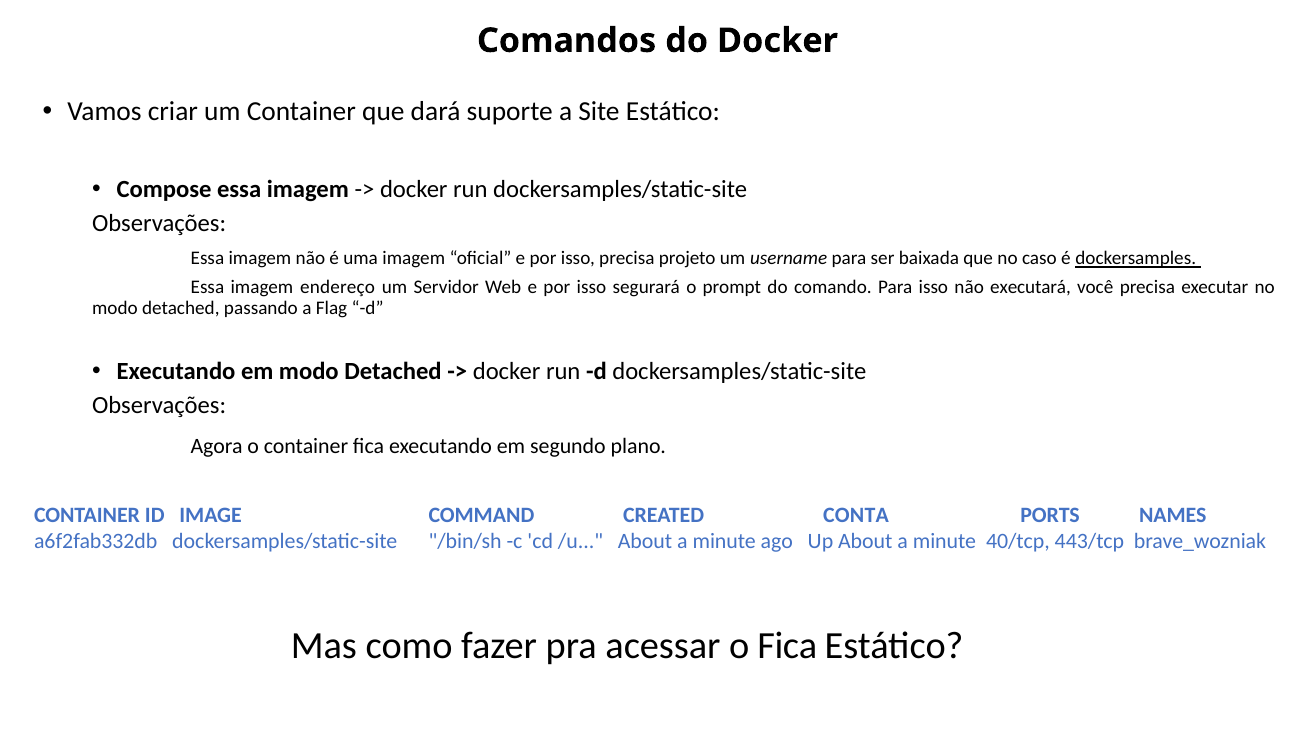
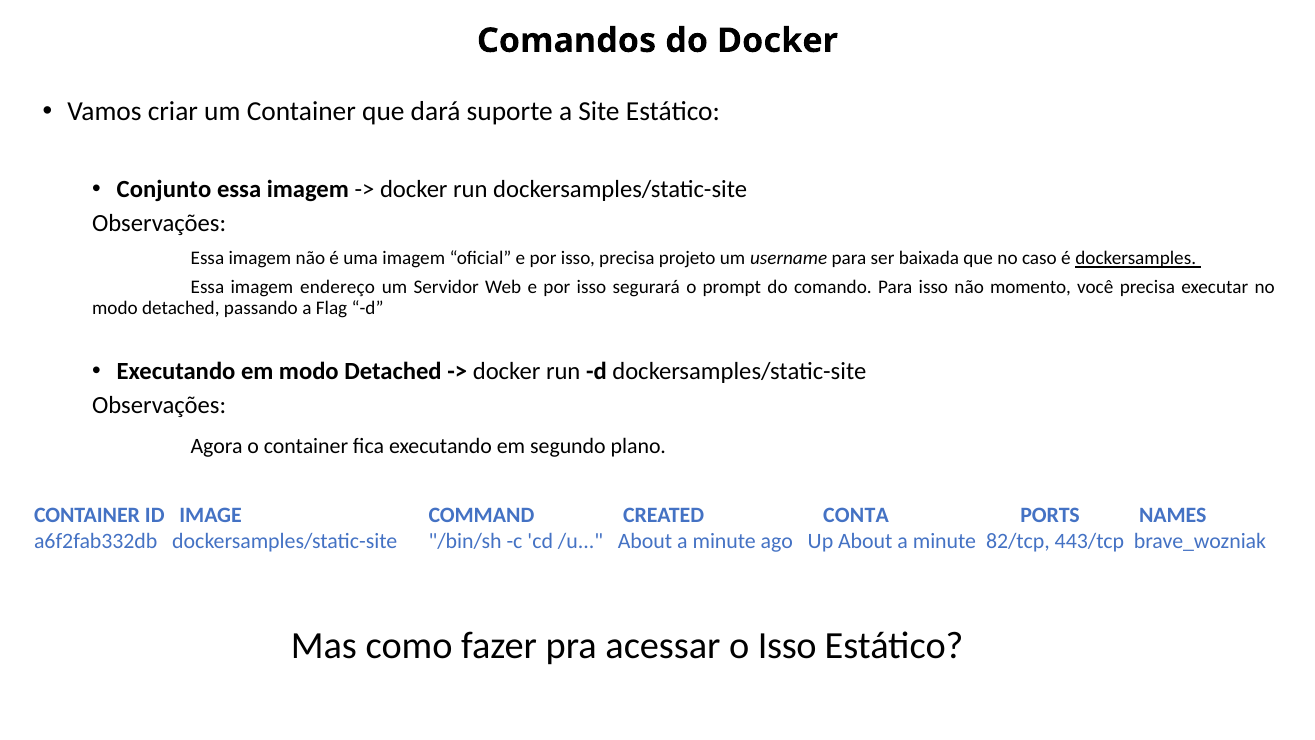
Compose: Compose -> Conjunto (164, 189)
executará: executará -> momento (1030, 287)
40/tcp: 40/tcp -> 82/tcp (1018, 541)
o Fica: Fica -> Isso (787, 645)
